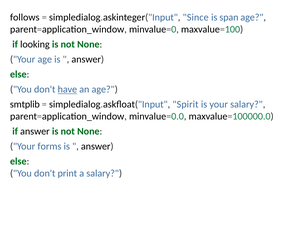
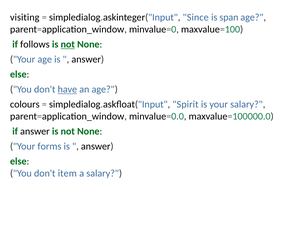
follows: follows -> visiting (25, 17)
looking: looking -> follows (35, 45)
not underline: none -> present (68, 45)
smtplib: smtplib -> colours (25, 105)
print: print -> item (67, 174)
